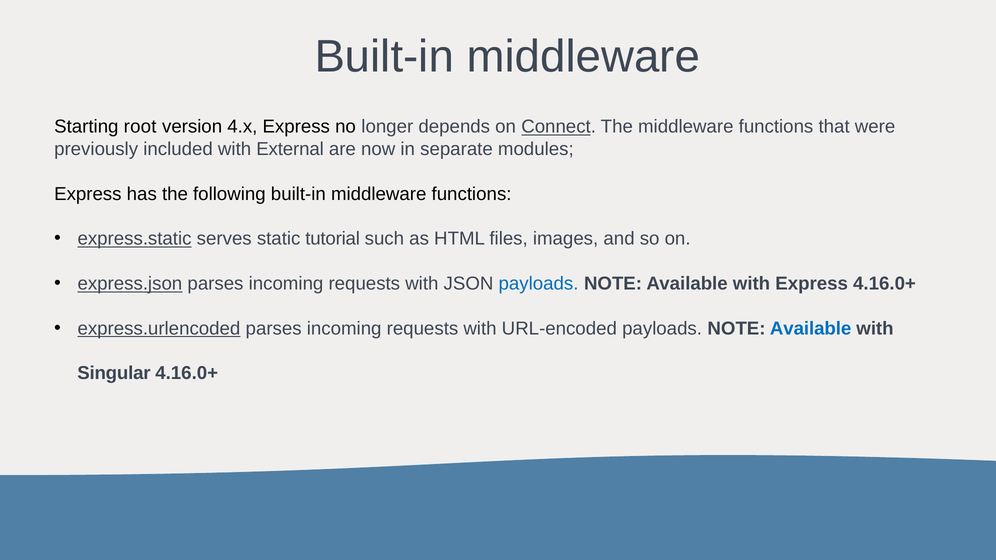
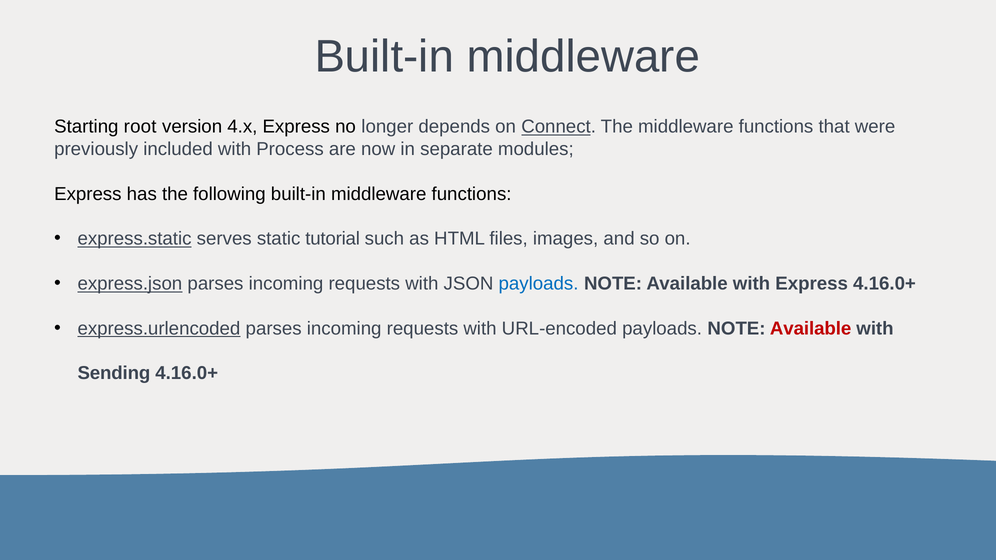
External: External -> Process (290, 149)
Available colour: blue -> red (811, 328)
Singular: Singular -> Sending (114, 373)
